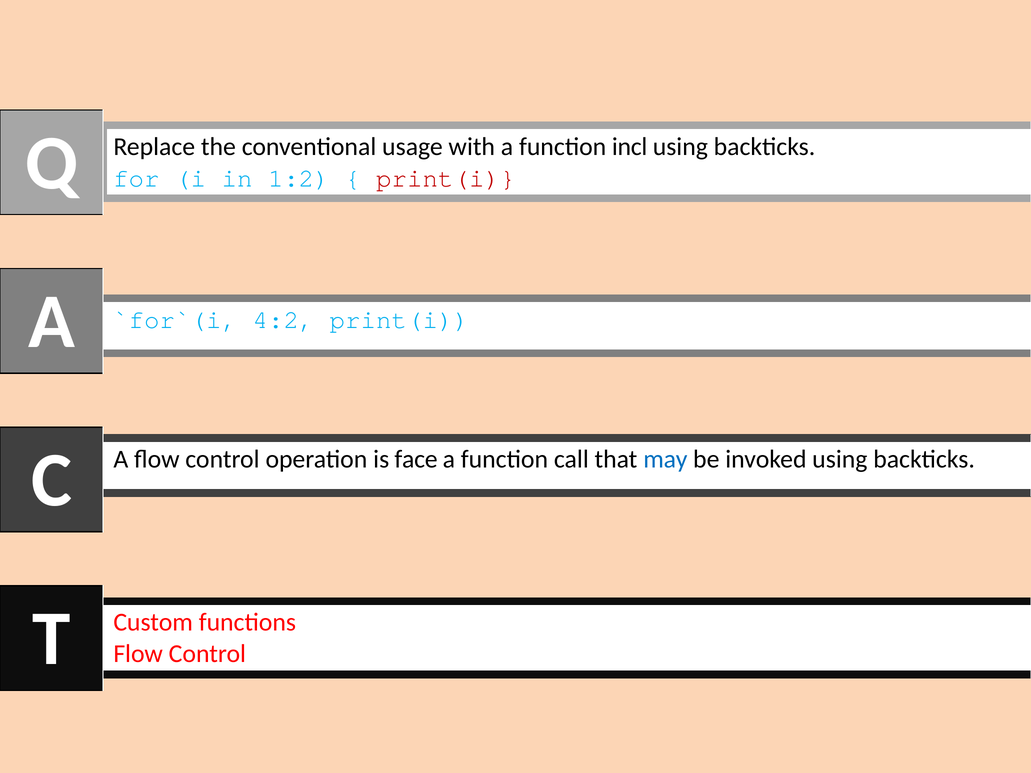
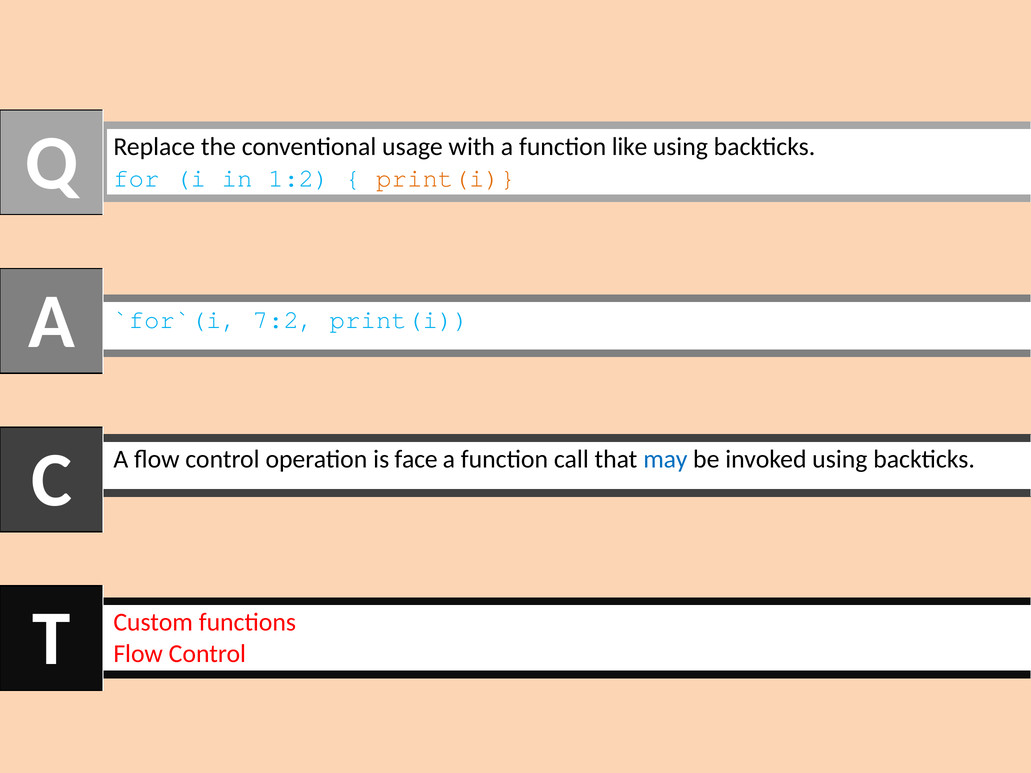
incl: incl -> like (630, 147)
print(i colour: red -> orange (446, 178)
4:2: 4:2 -> 7:2 (284, 320)
